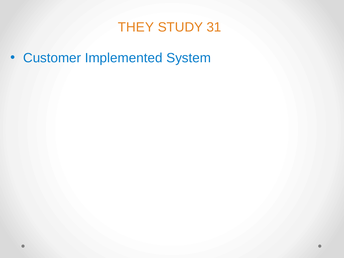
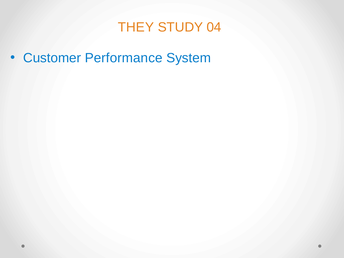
31: 31 -> 04 (214, 27)
Implemented: Implemented -> Performance (124, 58)
